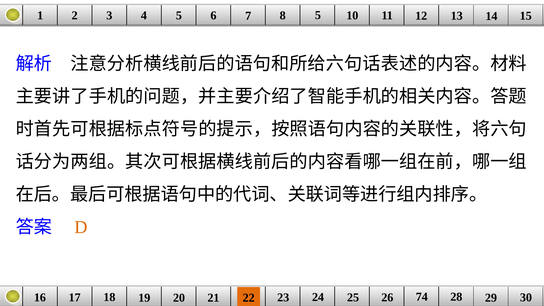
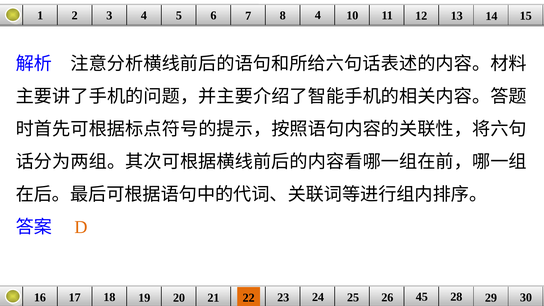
8 5: 5 -> 4 (318, 15)
74: 74 -> 45 (422, 297)
